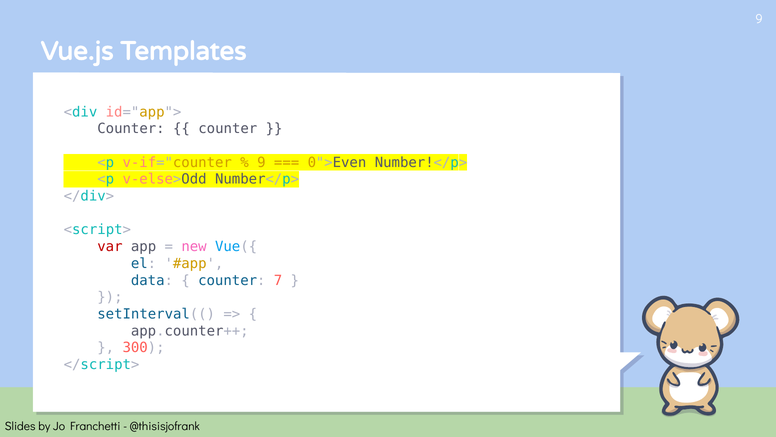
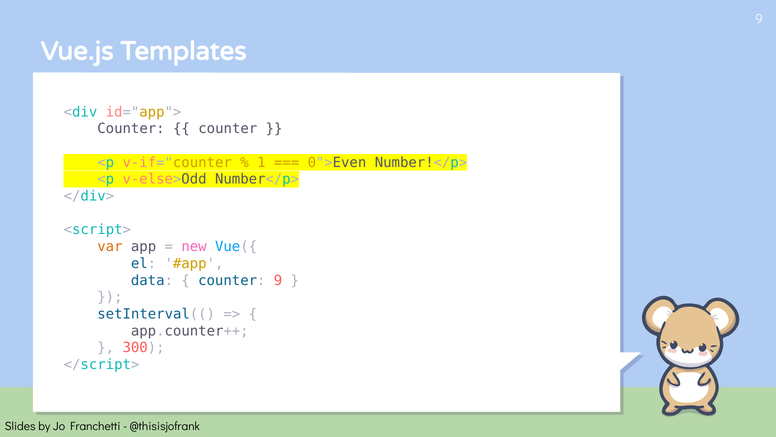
9: 9 -> 1 (261, 162)
var colour: red -> orange (110, 246)
counter 7: 7 -> 9 (278, 280)
